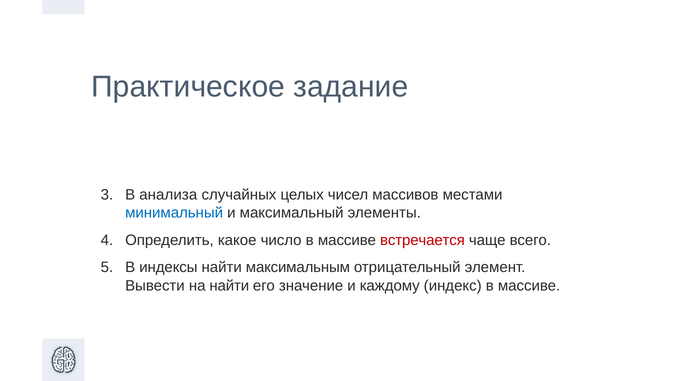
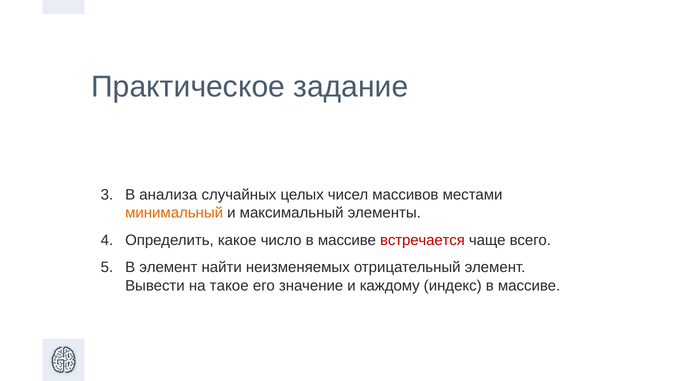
минимальный colour: blue -> orange (174, 213)
В индексы: индексы -> элемент (168, 267)
максимальным: максимальным -> неизменяемых (298, 267)
на найти: найти -> такое (229, 285)
